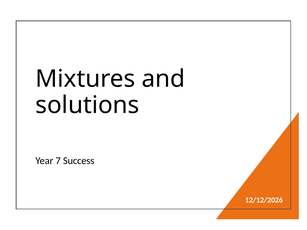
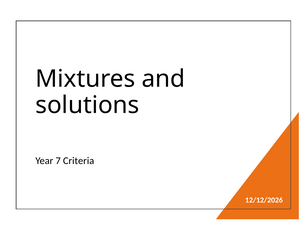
Success: Success -> Criteria (79, 161)
